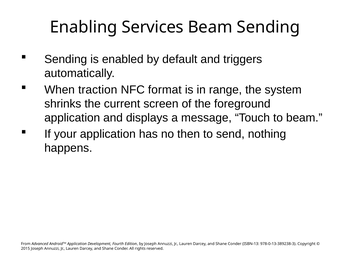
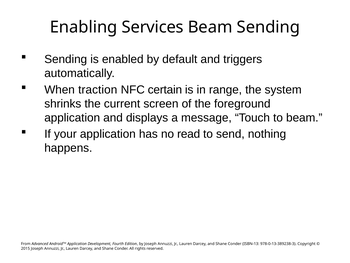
format: format -> certain (165, 89)
then: then -> read (189, 134)
